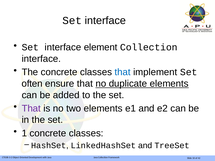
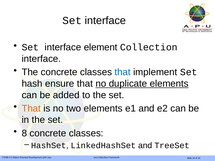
often: often -> hash (32, 84)
That colour: purple -> orange (31, 109)
1: 1 -> 8 (24, 133)
